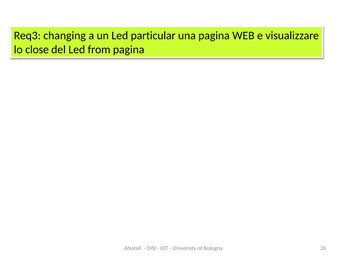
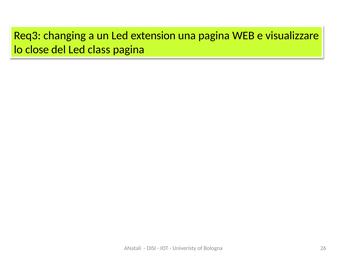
particular: particular -> extension (153, 36)
from: from -> class (99, 50)
